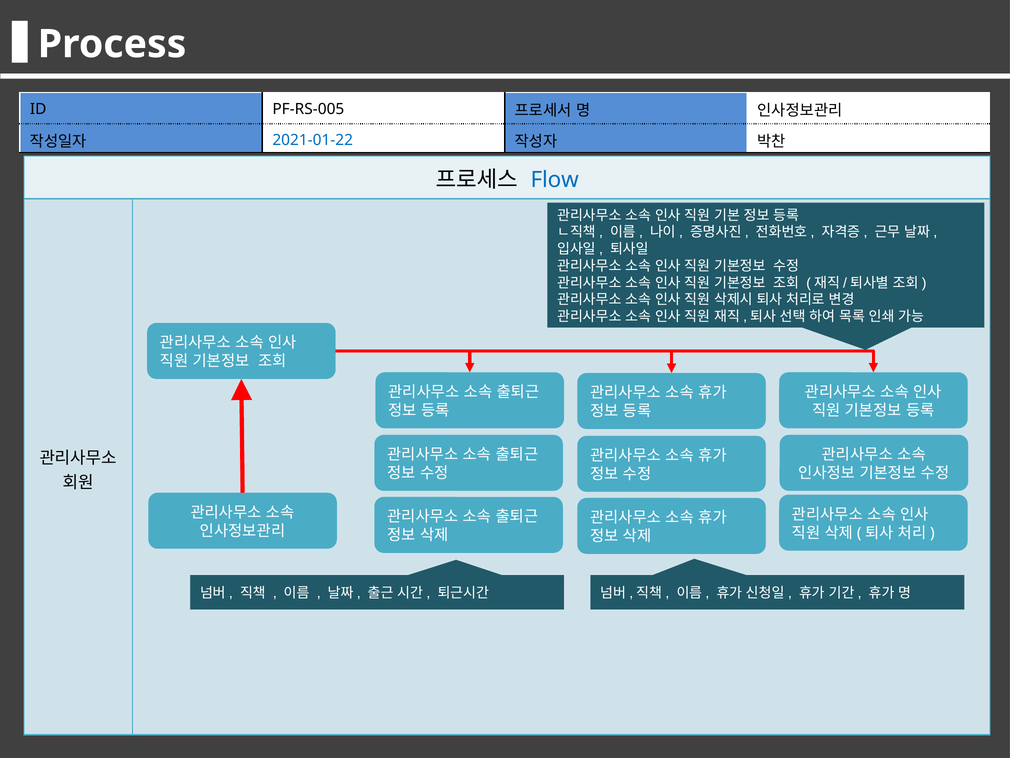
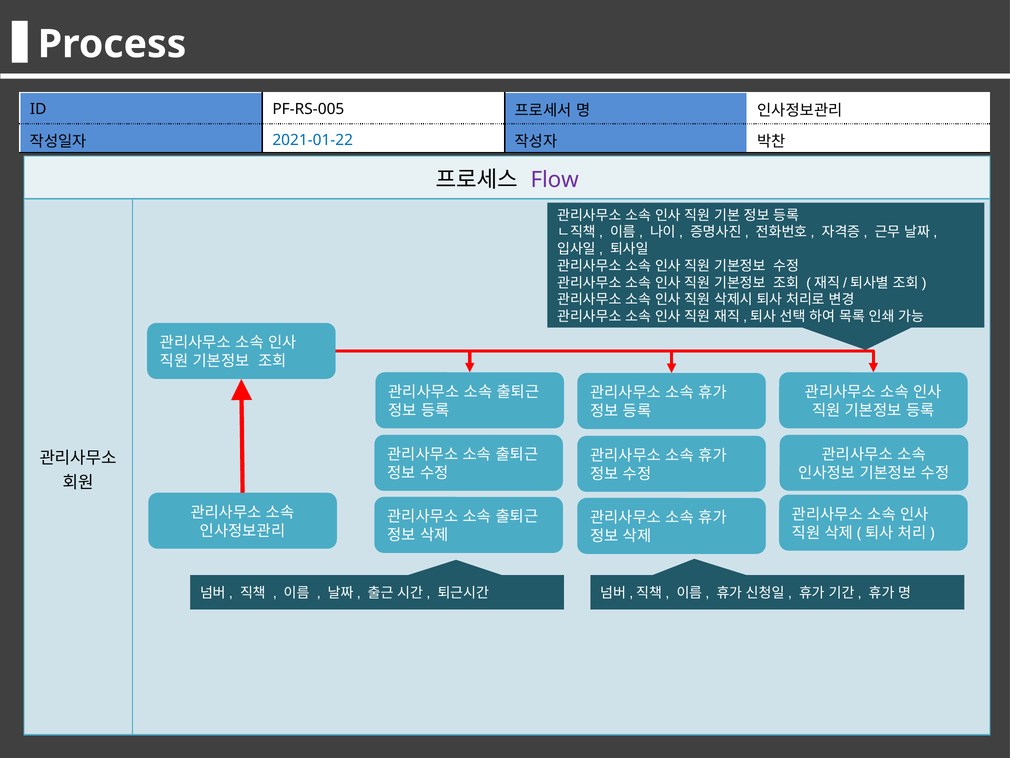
Flow colour: blue -> purple (555, 180)
